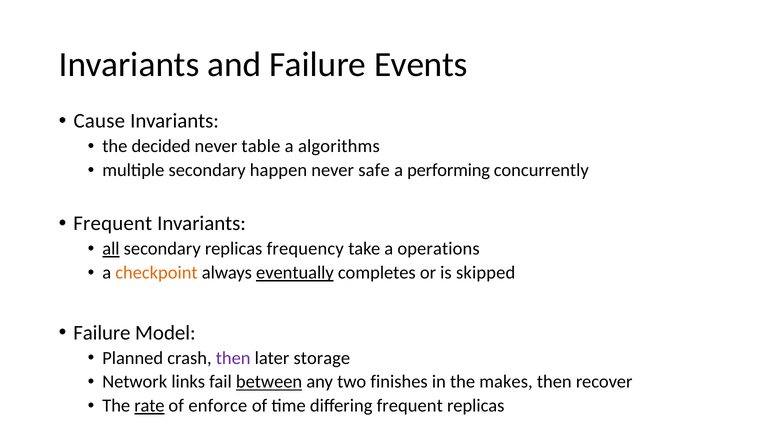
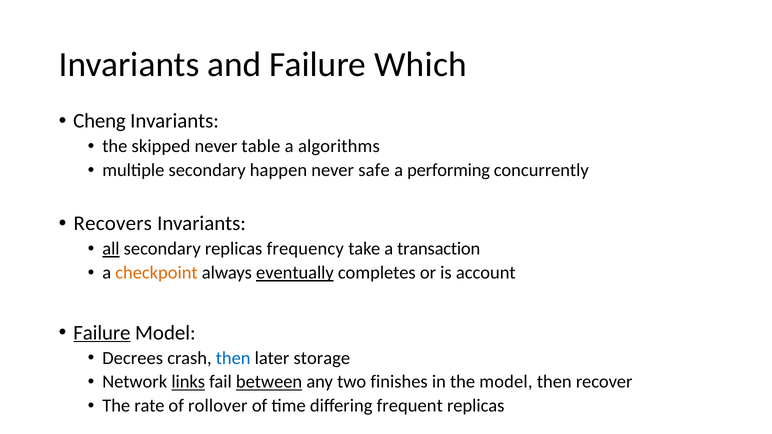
Events: Events -> Which (420, 65)
Cause: Cause -> Cheng (99, 121)
decided: decided -> skipped (161, 146)
Frequent: Frequent -> Recovers (113, 224)
operations: operations -> transaction (439, 249)
skipped: skipped -> account (486, 273)
Failure underline: none -> present (102, 333)
Planned: Planned -> Decrees (133, 358)
then colour: purple -> blue (233, 358)
links underline: none -> present (188, 382)
the makes: makes -> model (506, 382)
rate underline: present -> none (149, 406)
enforce: enforce -> rollover (218, 406)
